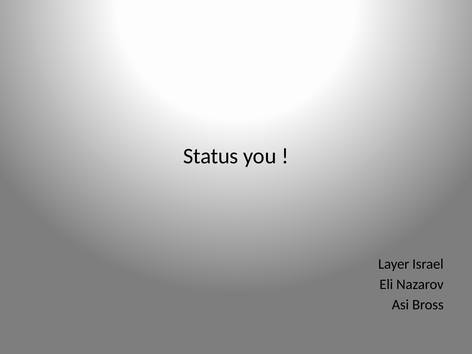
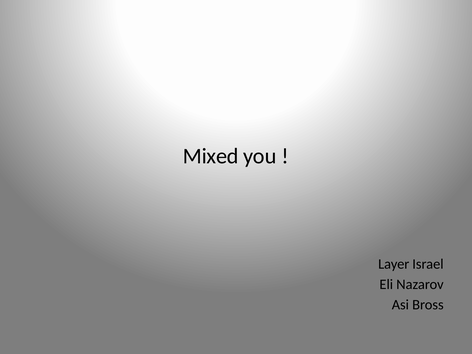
Status: Status -> Mixed (211, 156)
